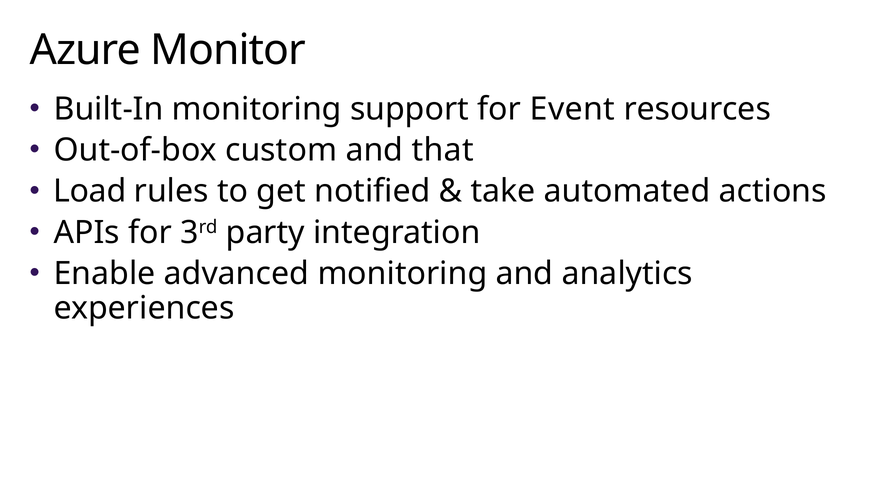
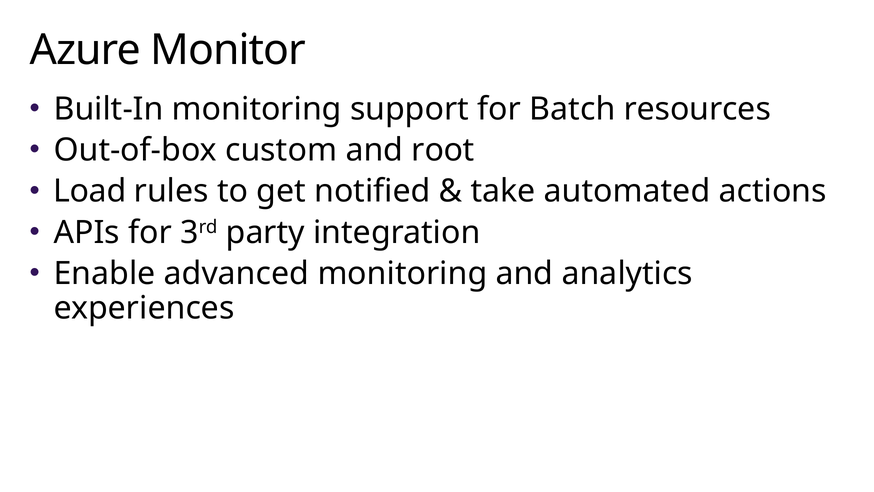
Event: Event -> Batch (572, 109)
that: that -> root (443, 150)
